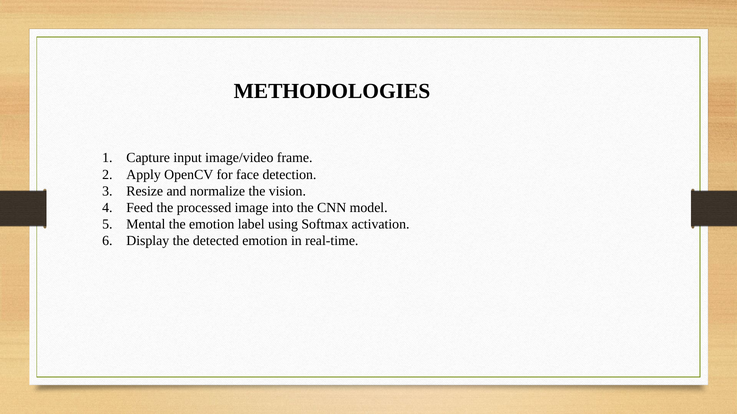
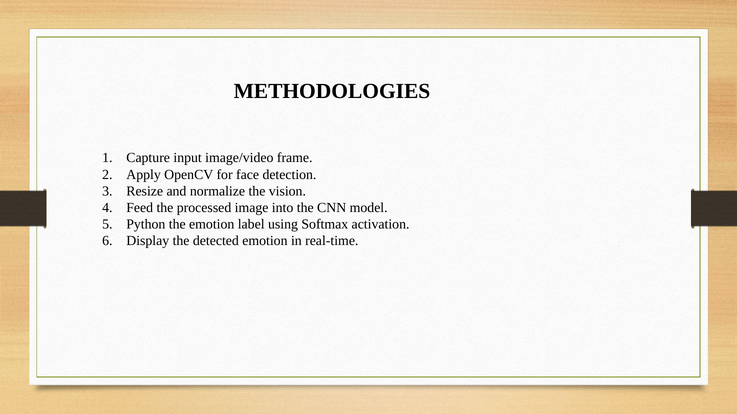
Mental: Mental -> Python (146, 224)
